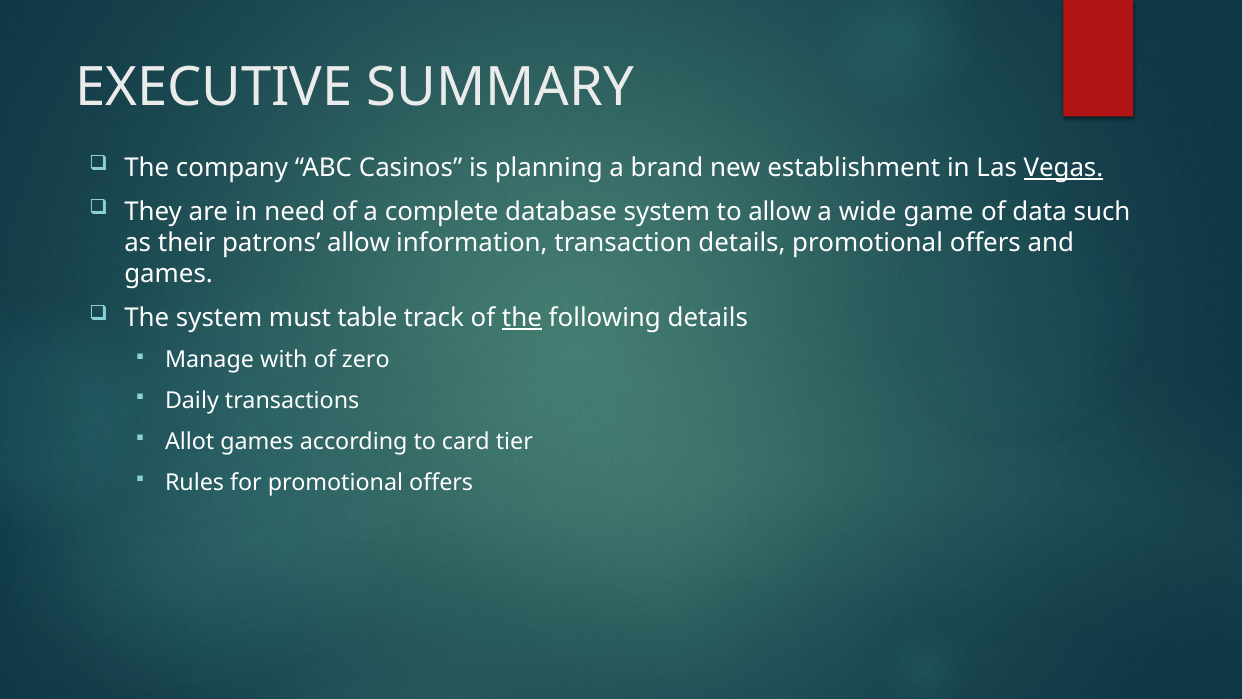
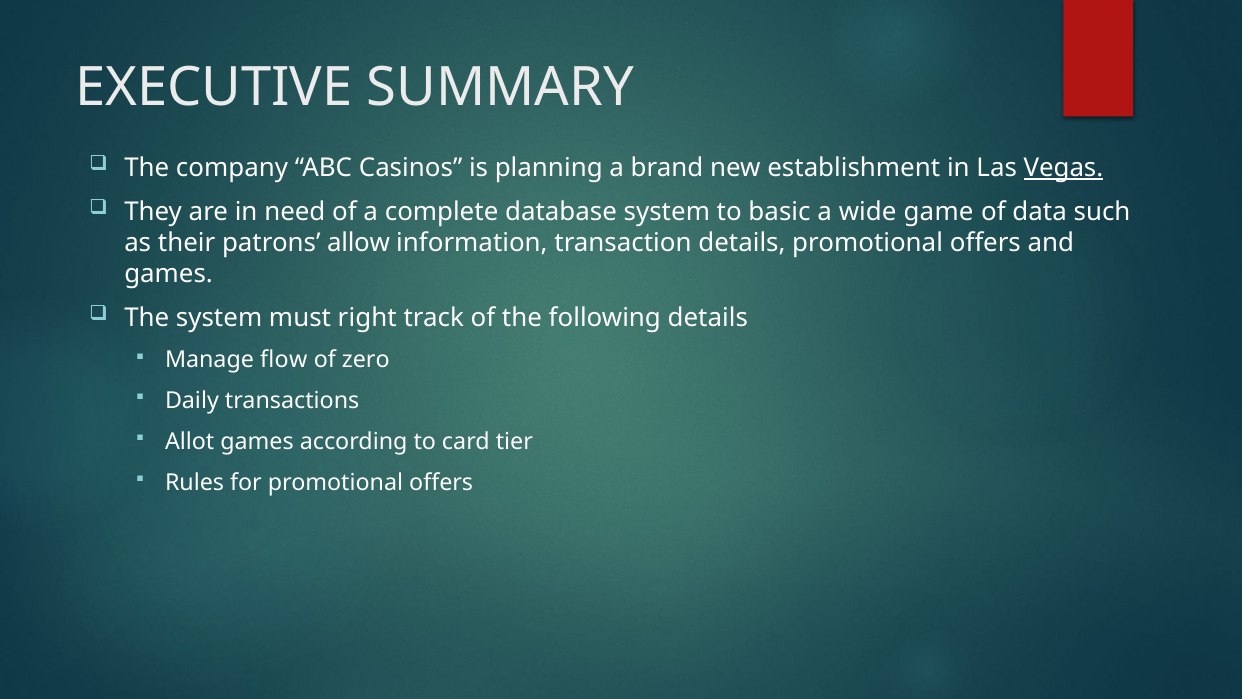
to allow: allow -> basic (780, 212)
table: table -> right (367, 318)
the underline: present -> none (522, 318)
with: with -> flow (284, 360)
